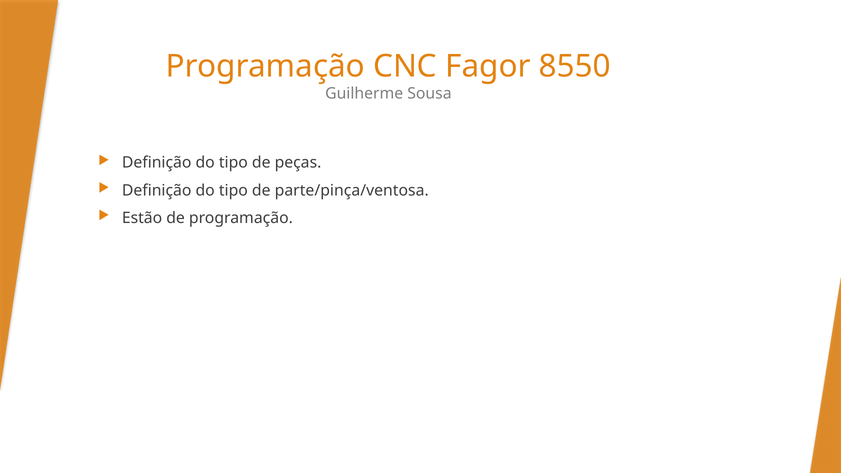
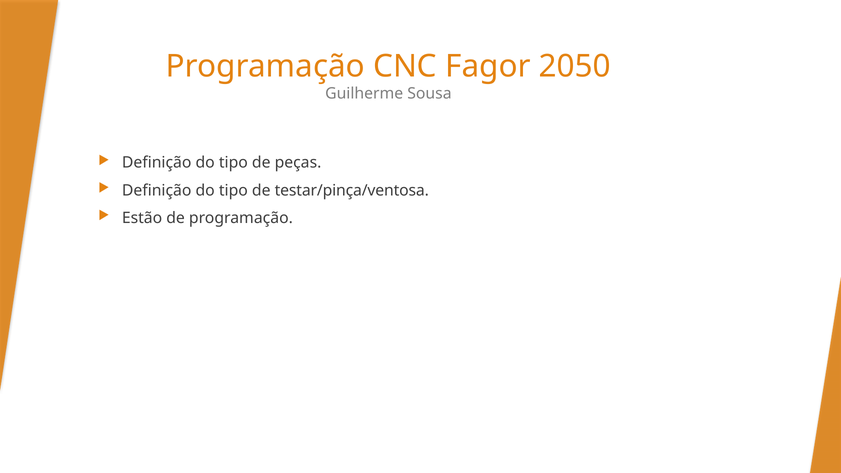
8550: 8550 -> 2050 (575, 66)
parte/pinça/ventosa: parte/pinça/ventosa -> testar/pinça/ventosa (352, 190)
